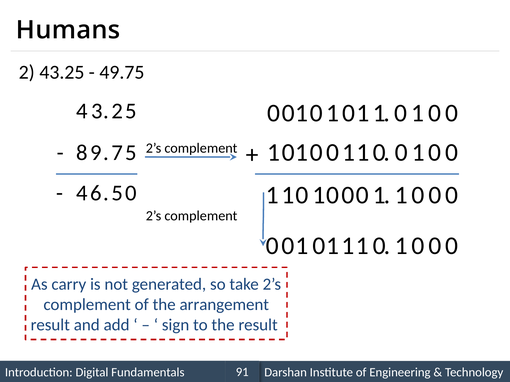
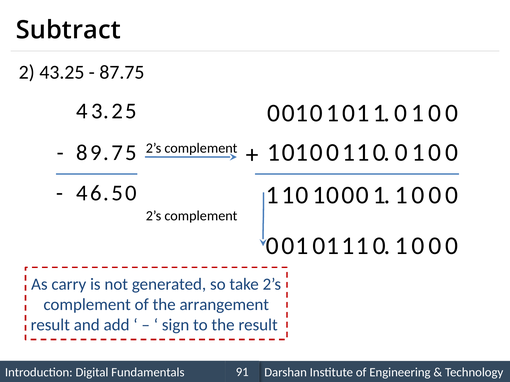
Humans: Humans -> Subtract (68, 30)
49.75: 49.75 -> 87.75 (122, 72)
